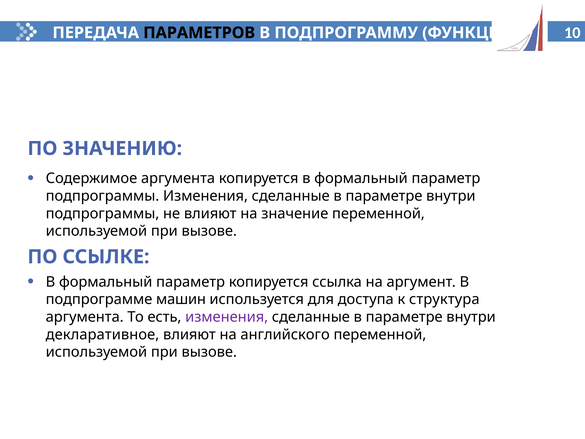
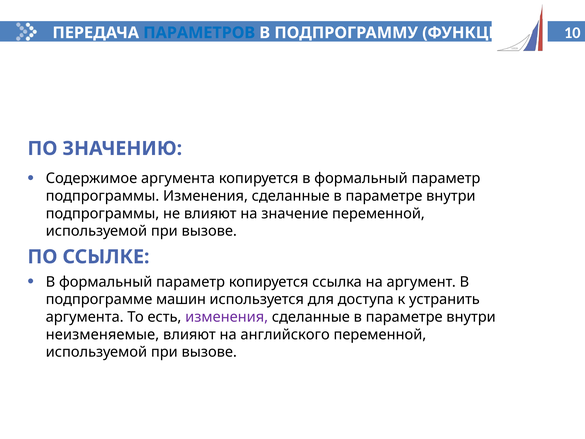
ПАРАМЕТРОВ colour: black -> blue (199, 33)
структура: структура -> устранить (444, 299)
декларативное: декларативное -> неизменяемые (102, 334)
